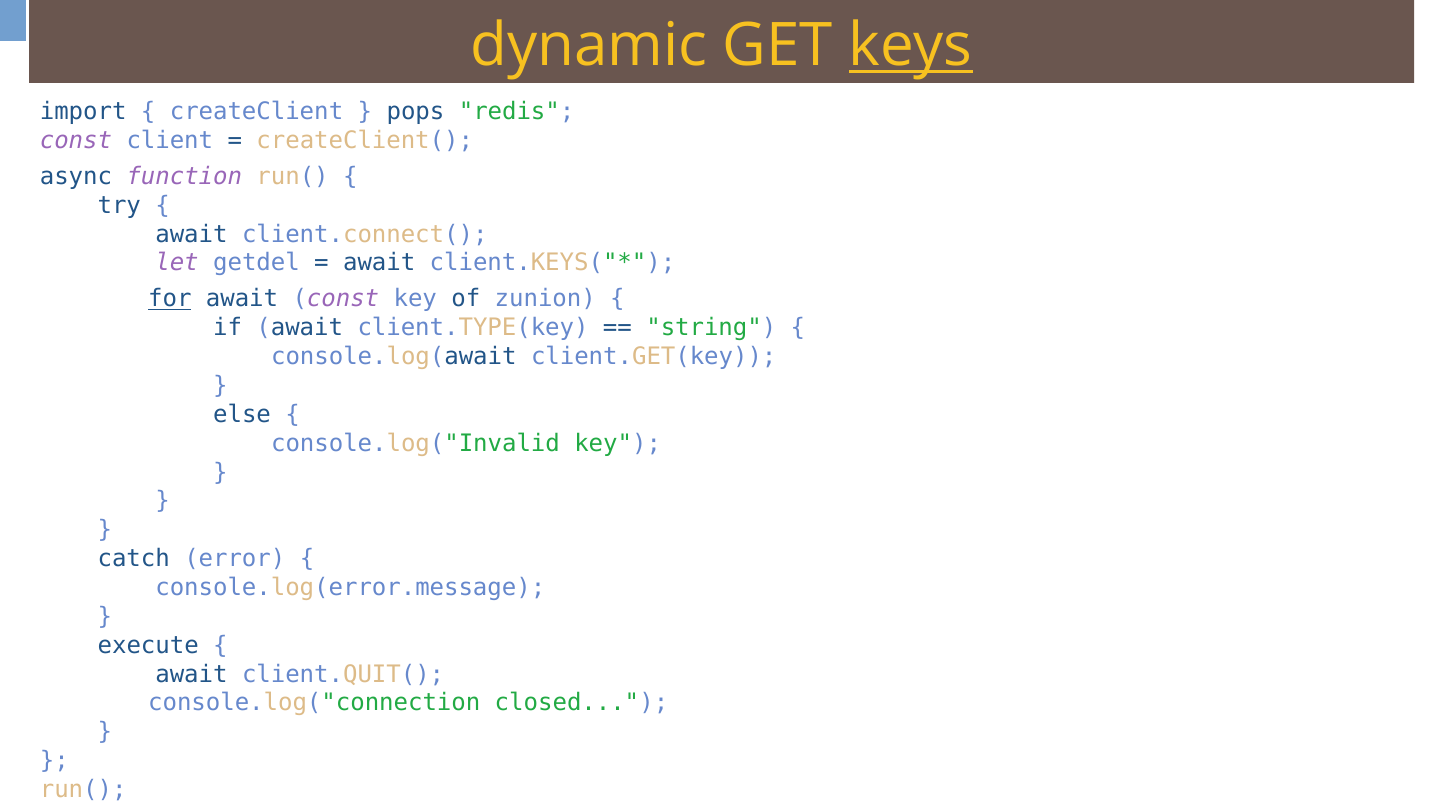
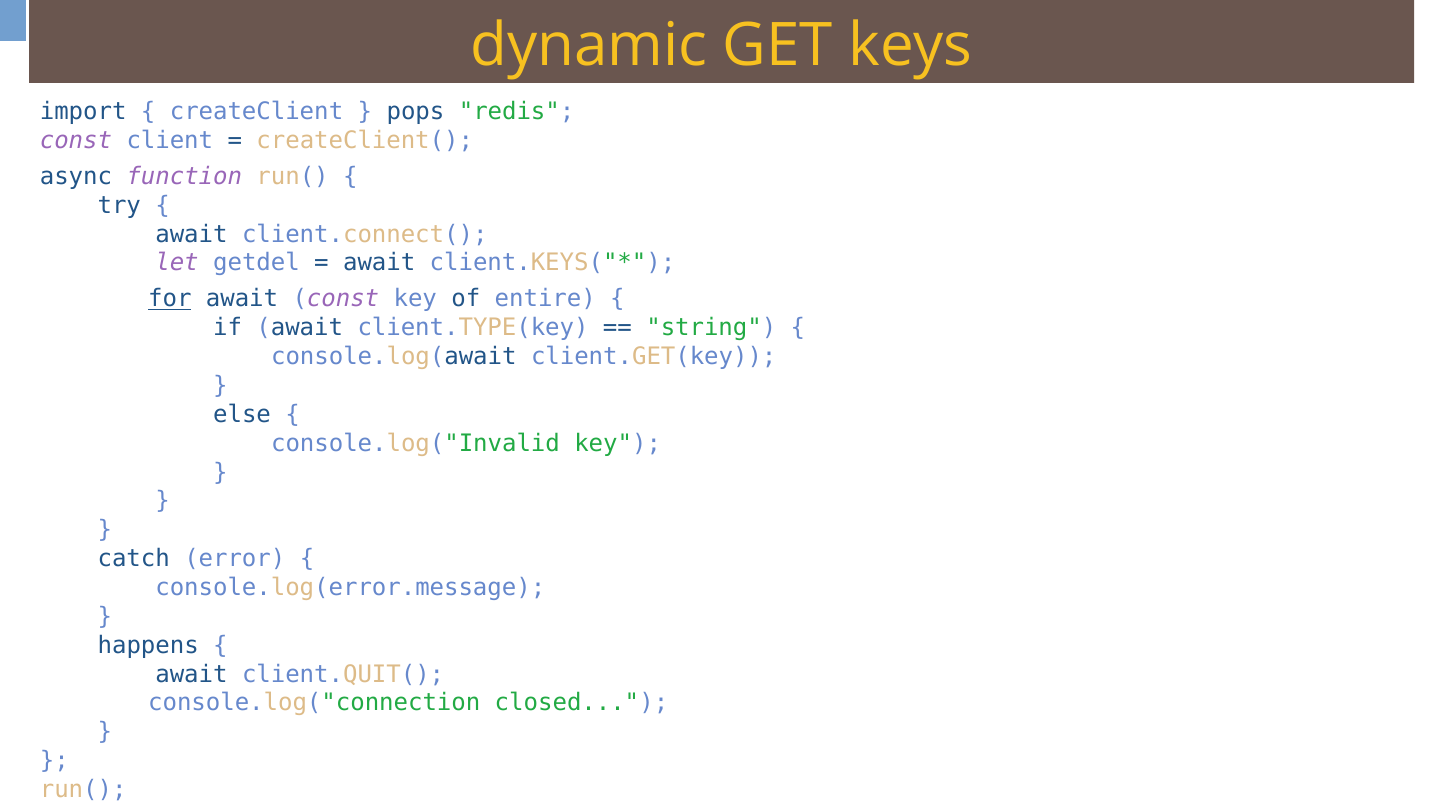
keys underline: present -> none (911, 46)
zunion: zunion -> entire (545, 299)
execute: execute -> happens (148, 645)
